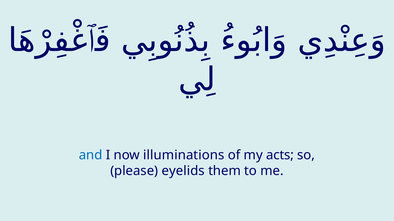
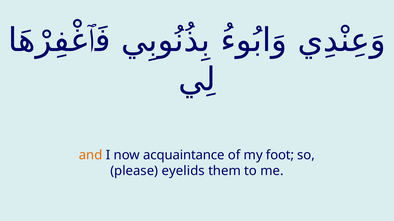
and colour: blue -> orange (91, 156)
illuminations: illuminations -> acquaintance (184, 156)
acts: acts -> foot (280, 156)
